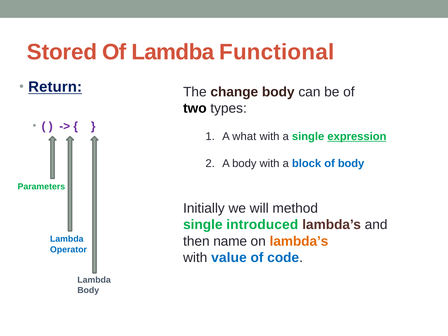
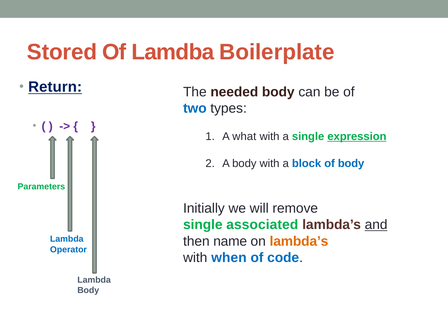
Functional: Functional -> Boilerplate (277, 52)
change: change -> needed (234, 92)
two colour: black -> blue (195, 108)
method: method -> remove (295, 208)
introduced: introduced -> associated (262, 225)
and underline: none -> present (376, 225)
value: value -> when (229, 258)
